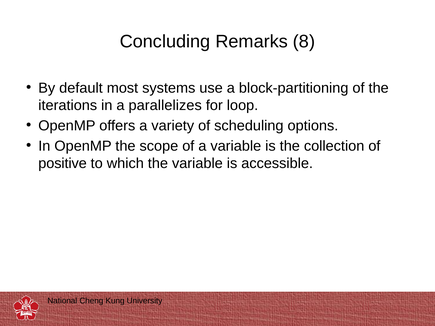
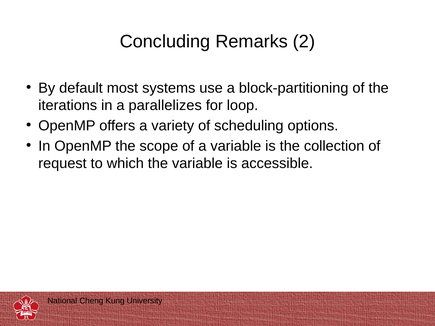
8: 8 -> 2 (304, 42)
positive: positive -> request (62, 163)
